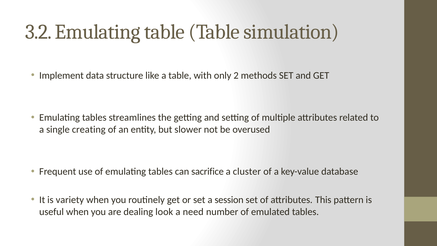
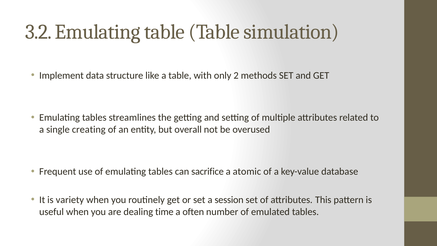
slower: slower -> overall (188, 129)
cluster: cluster -> atomic (247, 172)
look: look -> time (164, 212)
need: need -> often (193, 212)
